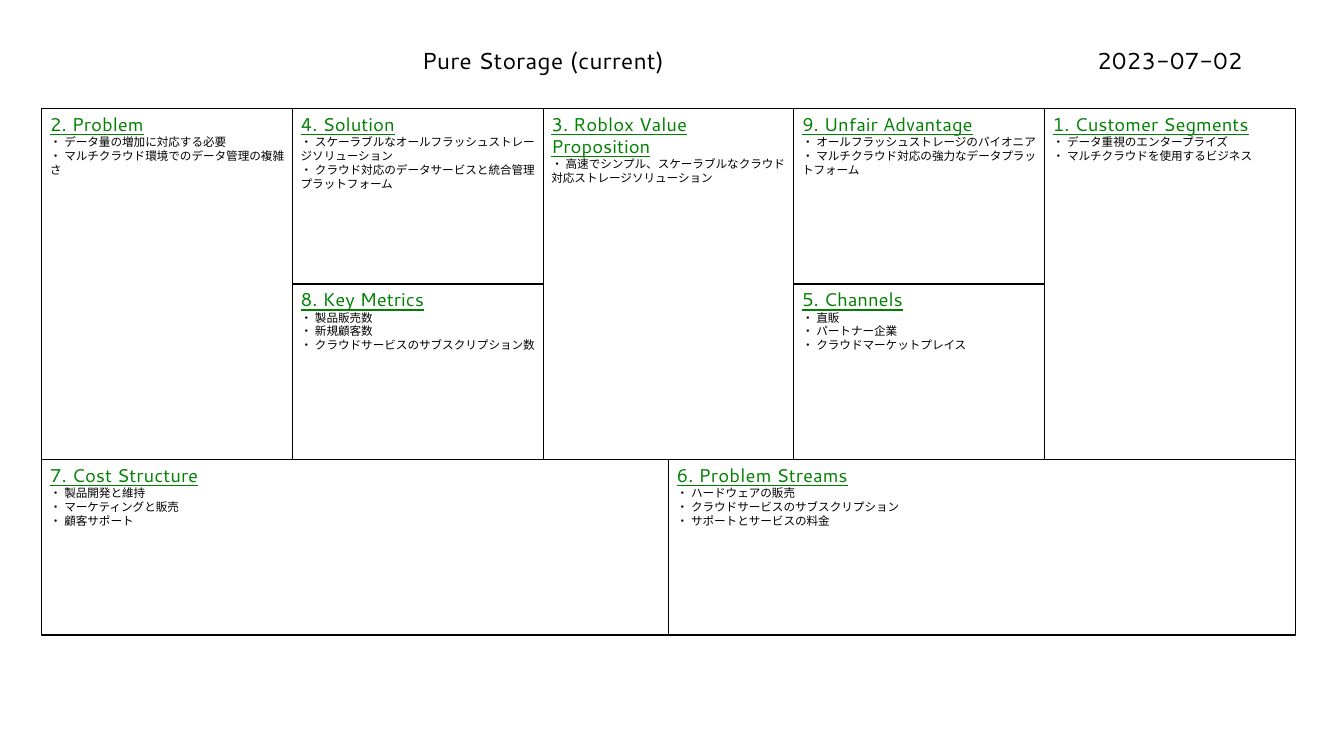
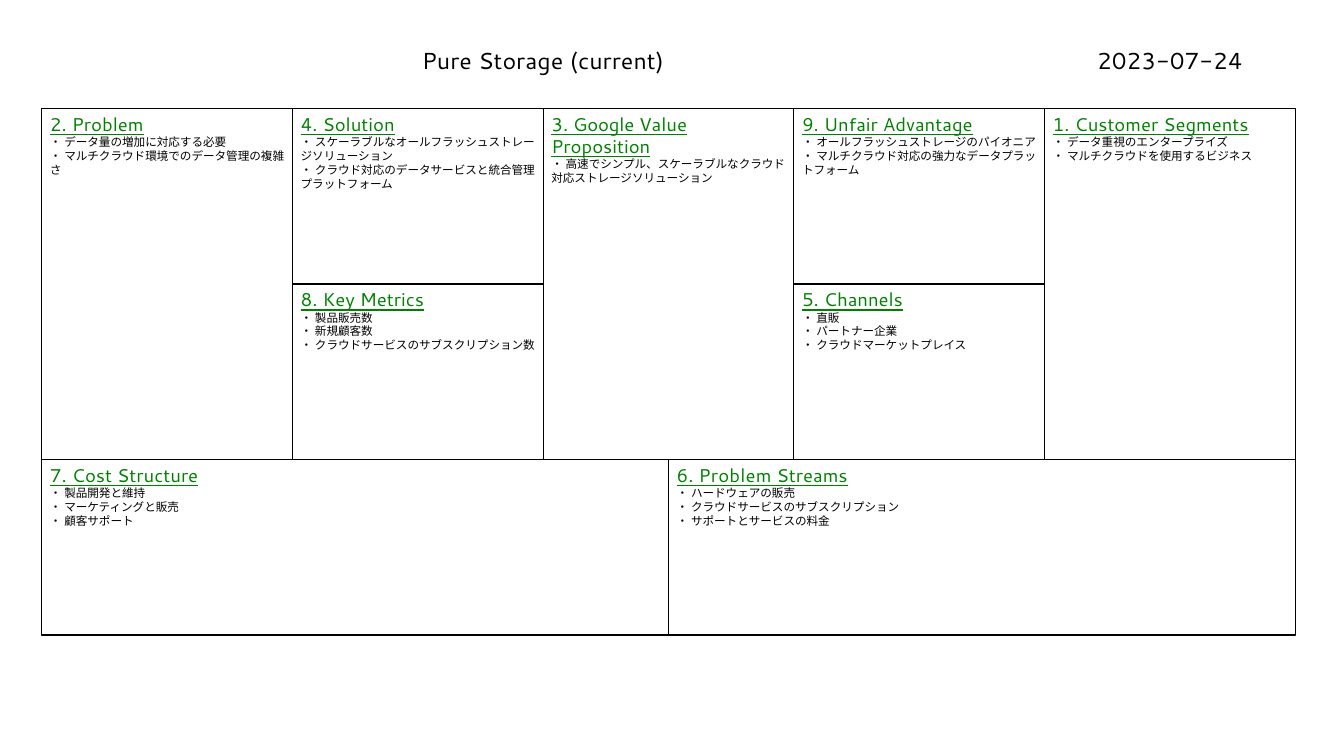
2023-07-02: 2023-07-02 -> 2023-07-24 (1170, 61)
Roblox: Roblox -> Google (604, 125)
